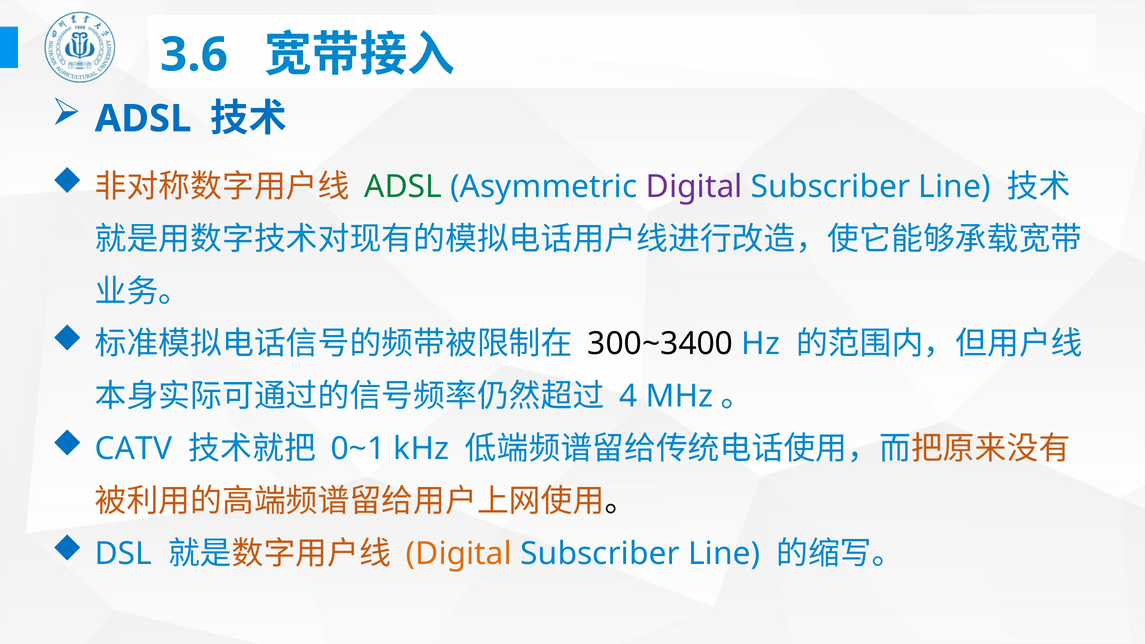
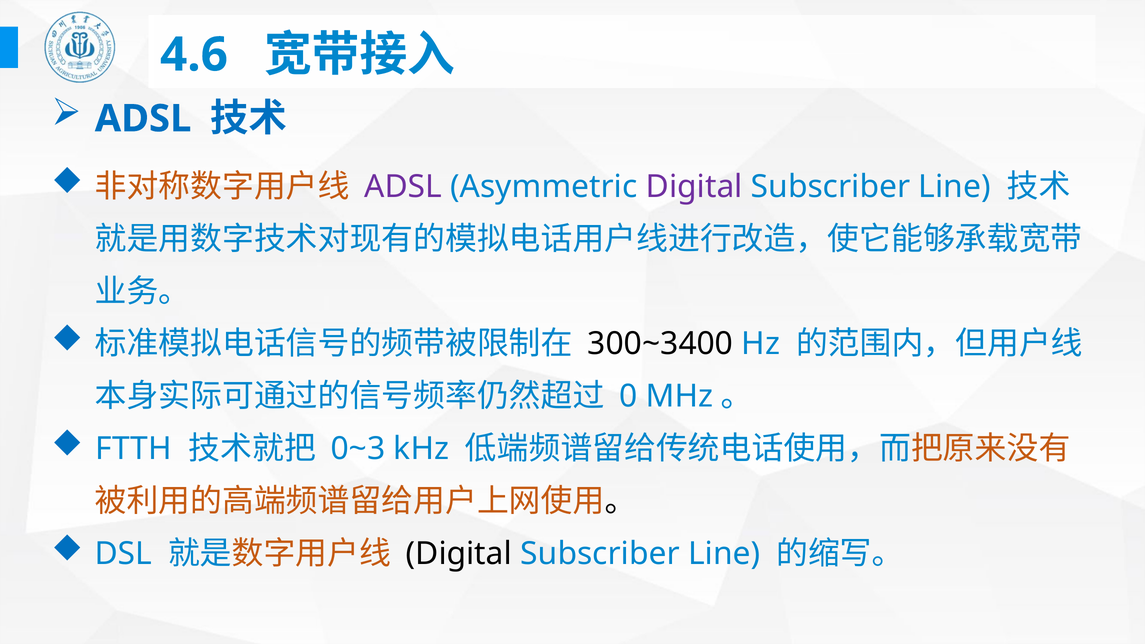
3.6: 3.6 -> 4.6 (194, 55)
ADSL colour: green -> purple (403, 187)
4: 4 -> 0 (628, 397)
CATV: CATV -> FTTH (133, 449)
0~1: 0~1 -> 0~3 (358, 449)
Digital colour: orange -> black (459, 554)
